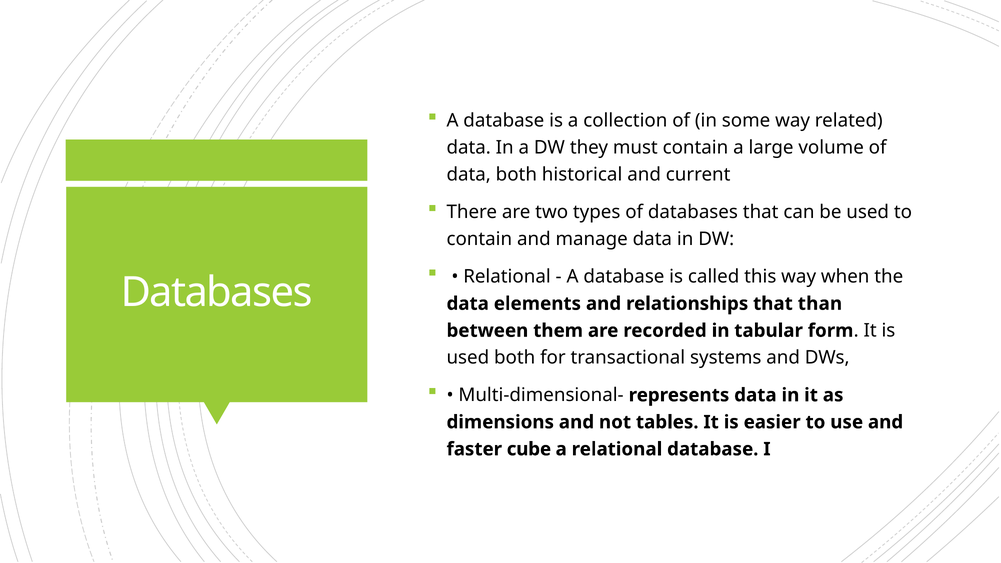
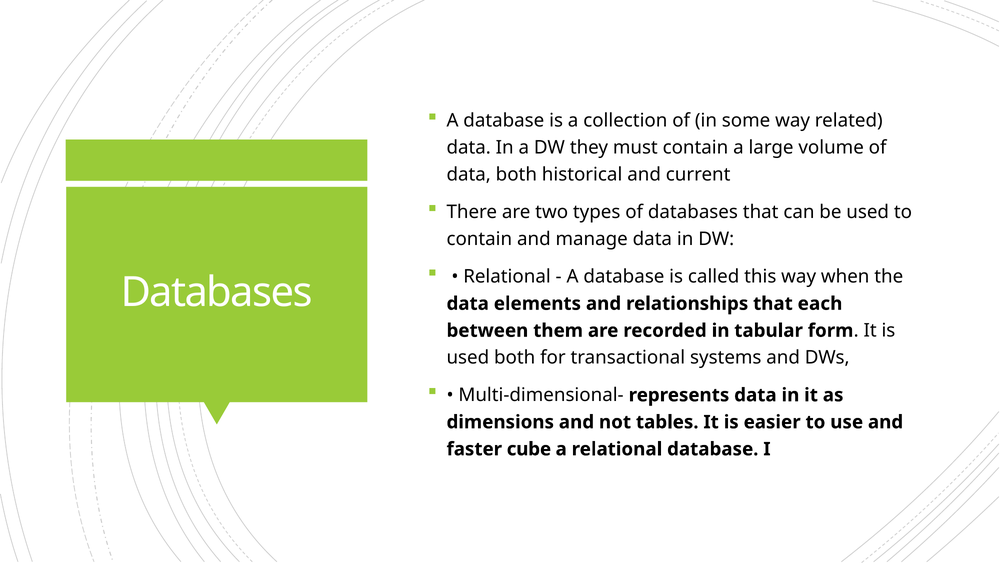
than: than -> each (820, 304)
